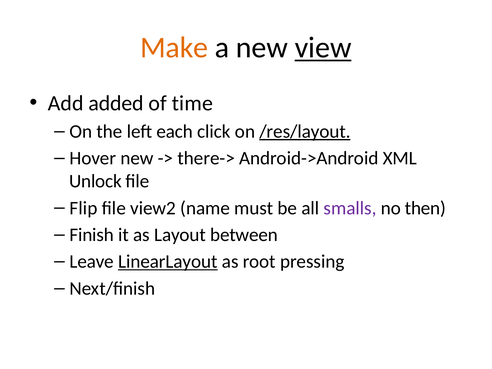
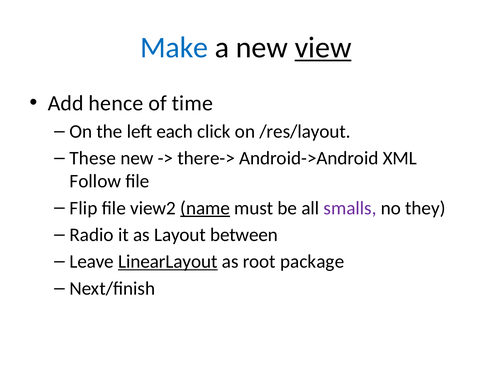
Make colour: orange -> blue (174, 48)
added: added -> hence (116, 103)
/res/layout underline: present -> none (305, 131)
Hover: Hover -> These (93, 158)
Unlock: Unlock -> Follow (95, 181)
name underline: none -> present (205, 208)
then: then -> they (425, 208)
Finish: Finish -> Radio (92, 235)
pressing: pressing -> package (312, 262)
